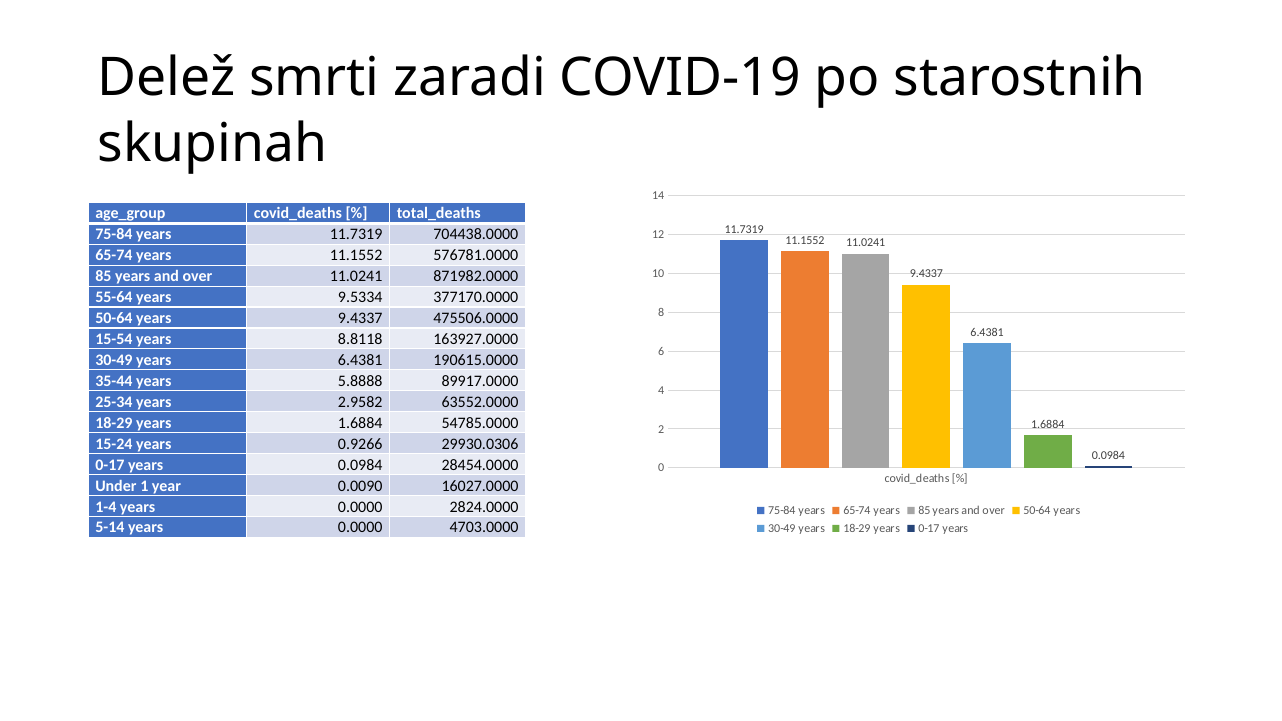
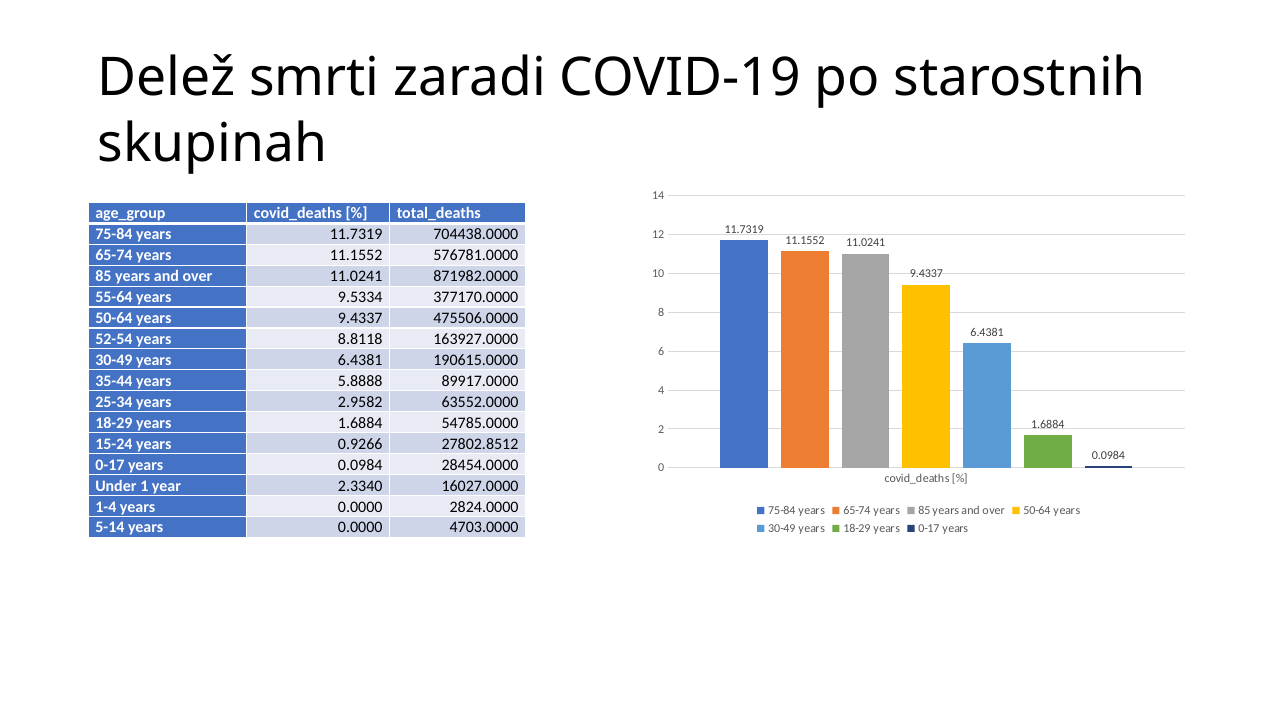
15-54: 15-54 -> 52-54 (114, 339)
29930.0306: 29930.0306 -> 27802.8512 (480, 444)
0.0090: 0.0090 -> 2.3340 (360, 486)
